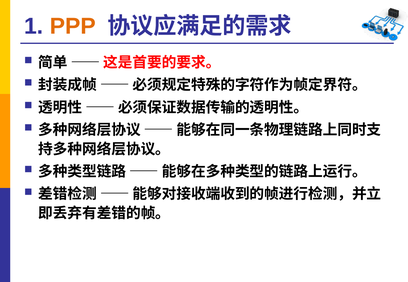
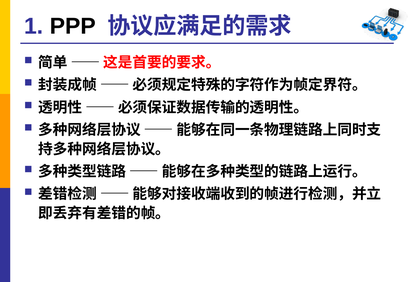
PPP colour: orange -> black (73, 26)
